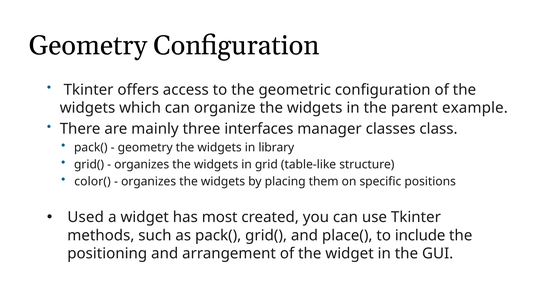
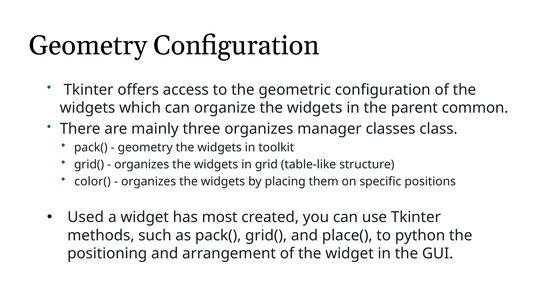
example: example -> common (475, 108)
three interfaces: interfaces -> organizes (259, 129)
library: library -> toolkit (276, 147)
include: include -> python (420, 235)
